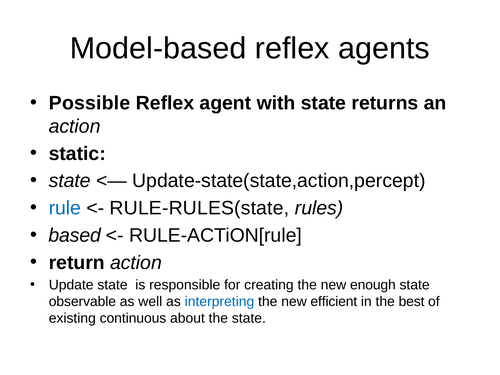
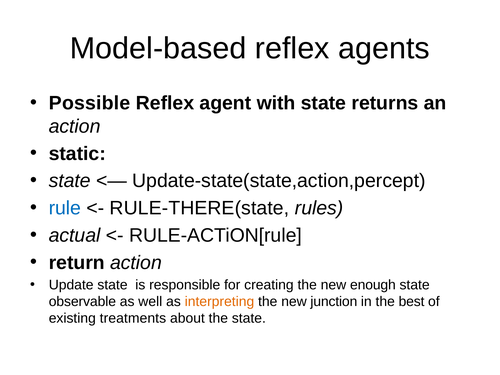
RULE-RULES(state: RULE-RULES(state -> RULE-THERE(state (199, 208)
based: based -> actual (75, 235)
interpreting colour: blue -> orange (219, 302)
efficient: efficient -> junction (334, 302)
continuous: continuous -> treatments (133, 318)
